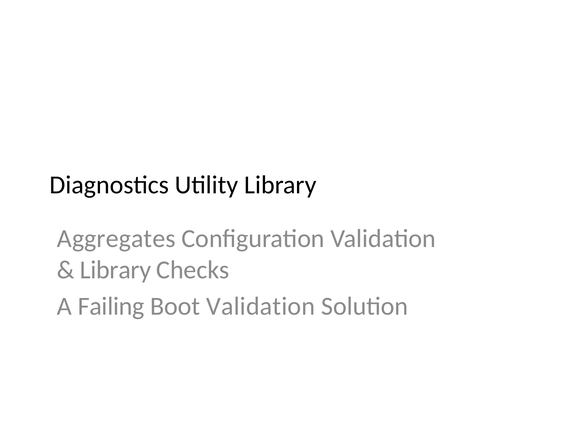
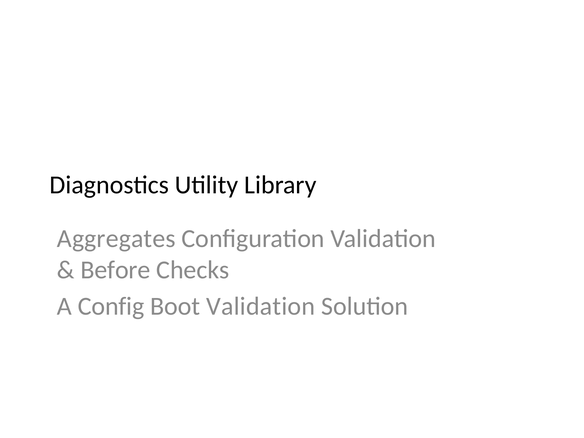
Library: Library -> Before (115, 270)
Failing: Failing -> Config (111, 306)
